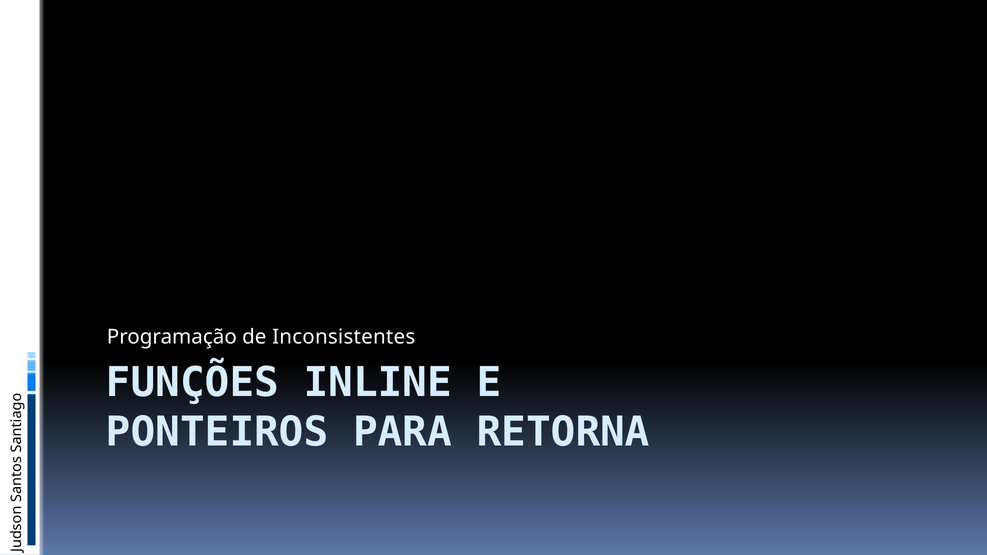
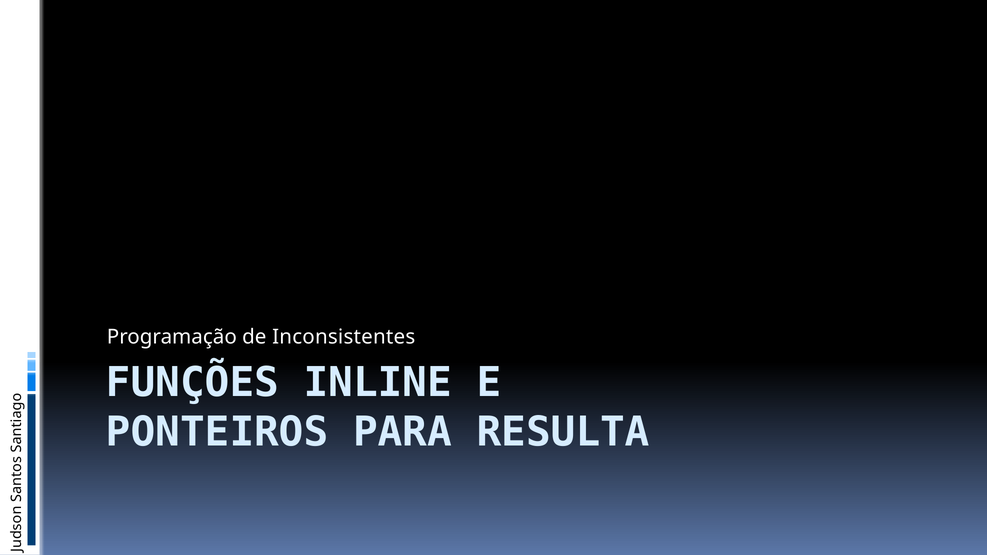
RETORNA: RETORNA -> RESULTA (563, 432)
